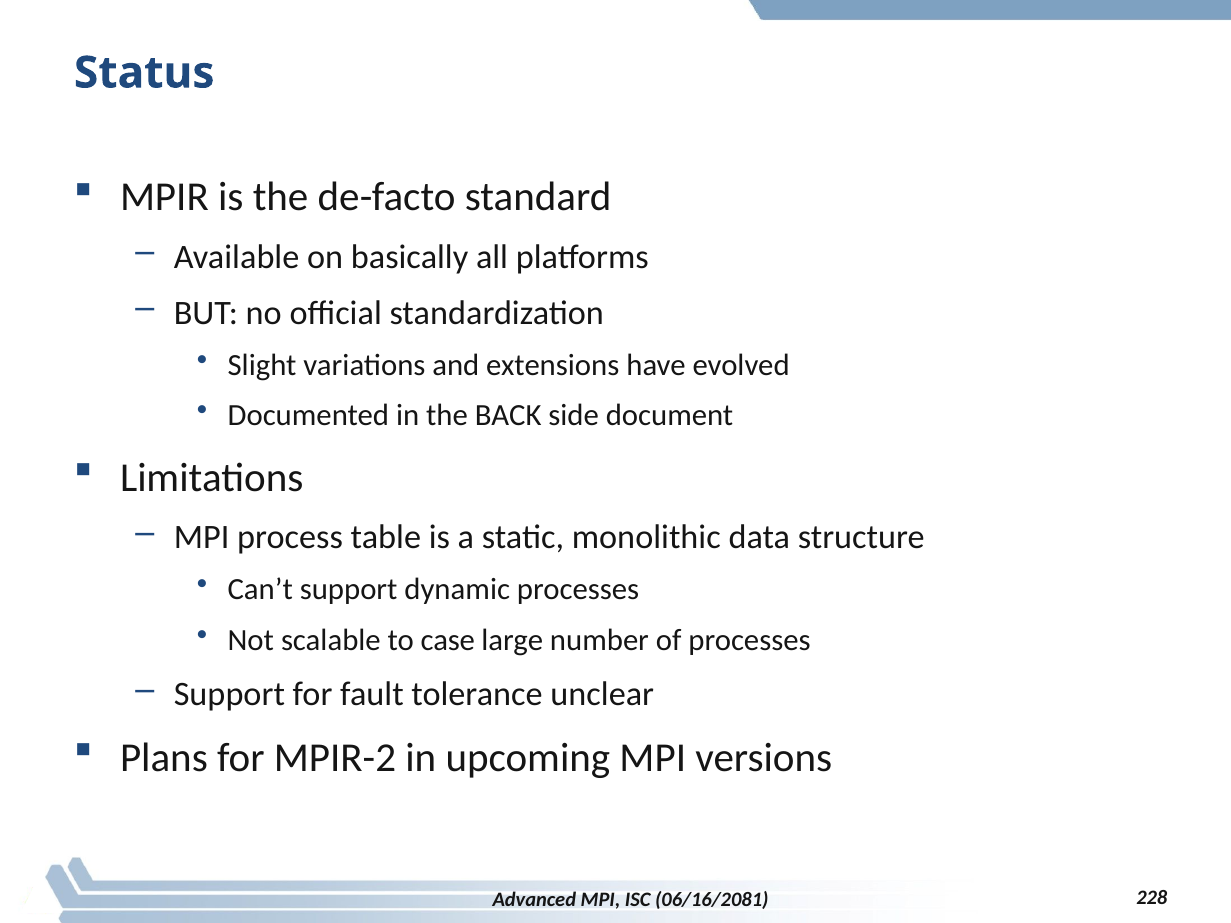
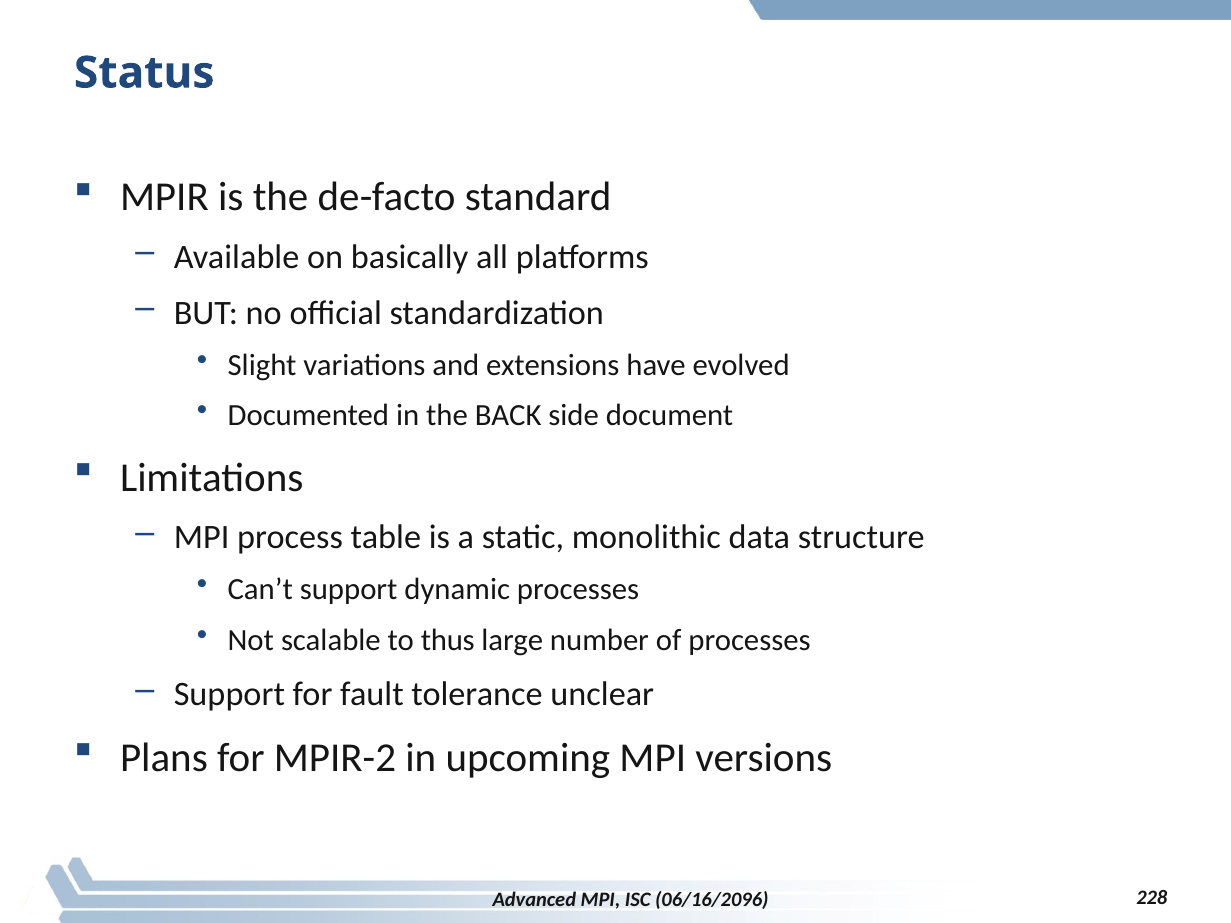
case: case -> thus (448, 640)
06/16/2081: 06/16/2081 -> 06/16/2096 (712, 900)
